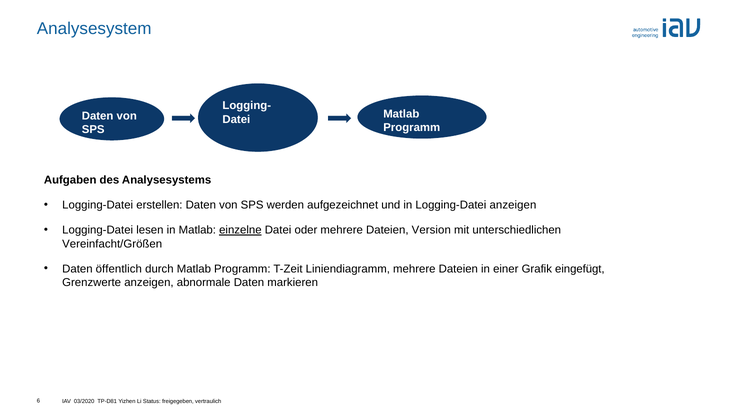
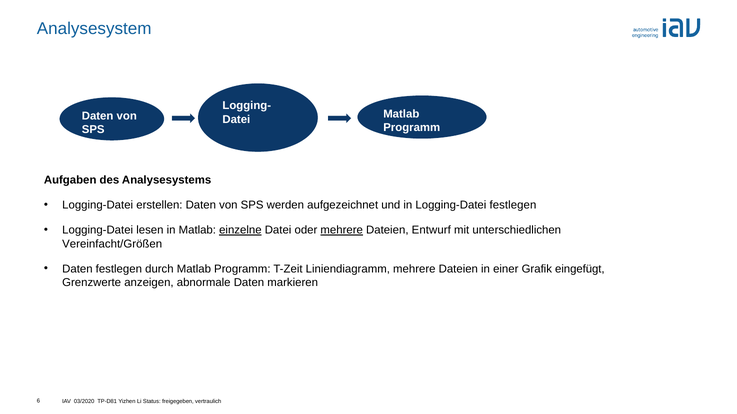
Logging-Datei anzeigen: anzeigen -> festlegen (513, 205)
mehrere underline: none -> present (342, 230)
Version: Version -> Entwurf (431, 230)
Daten öffentlich: öffentlich -> festlegen (119, 269)
